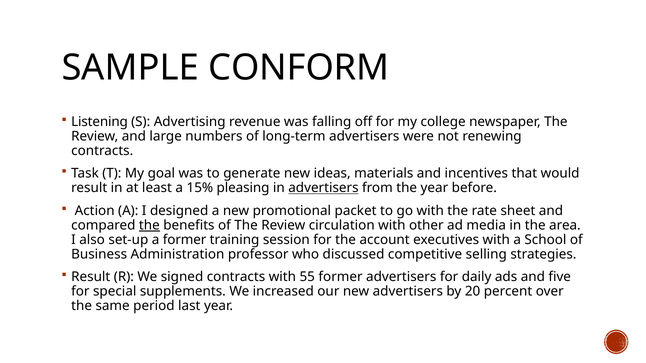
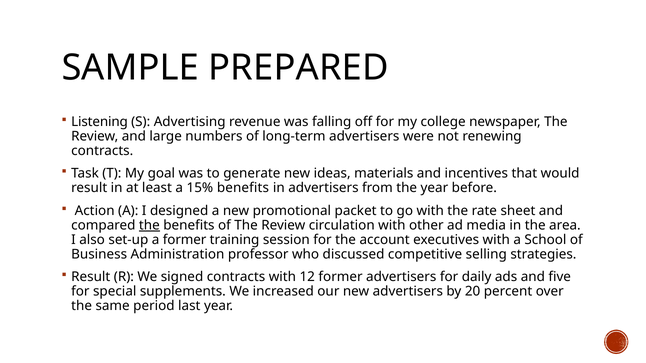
CONFORM: CONFORM -> PREPARED (299, 68)
15% pleasing: pleasing -> benefits (243, 188)
advertisers underline: present -> none (323, 188)
55: 55 -> 12 (307, 277)
